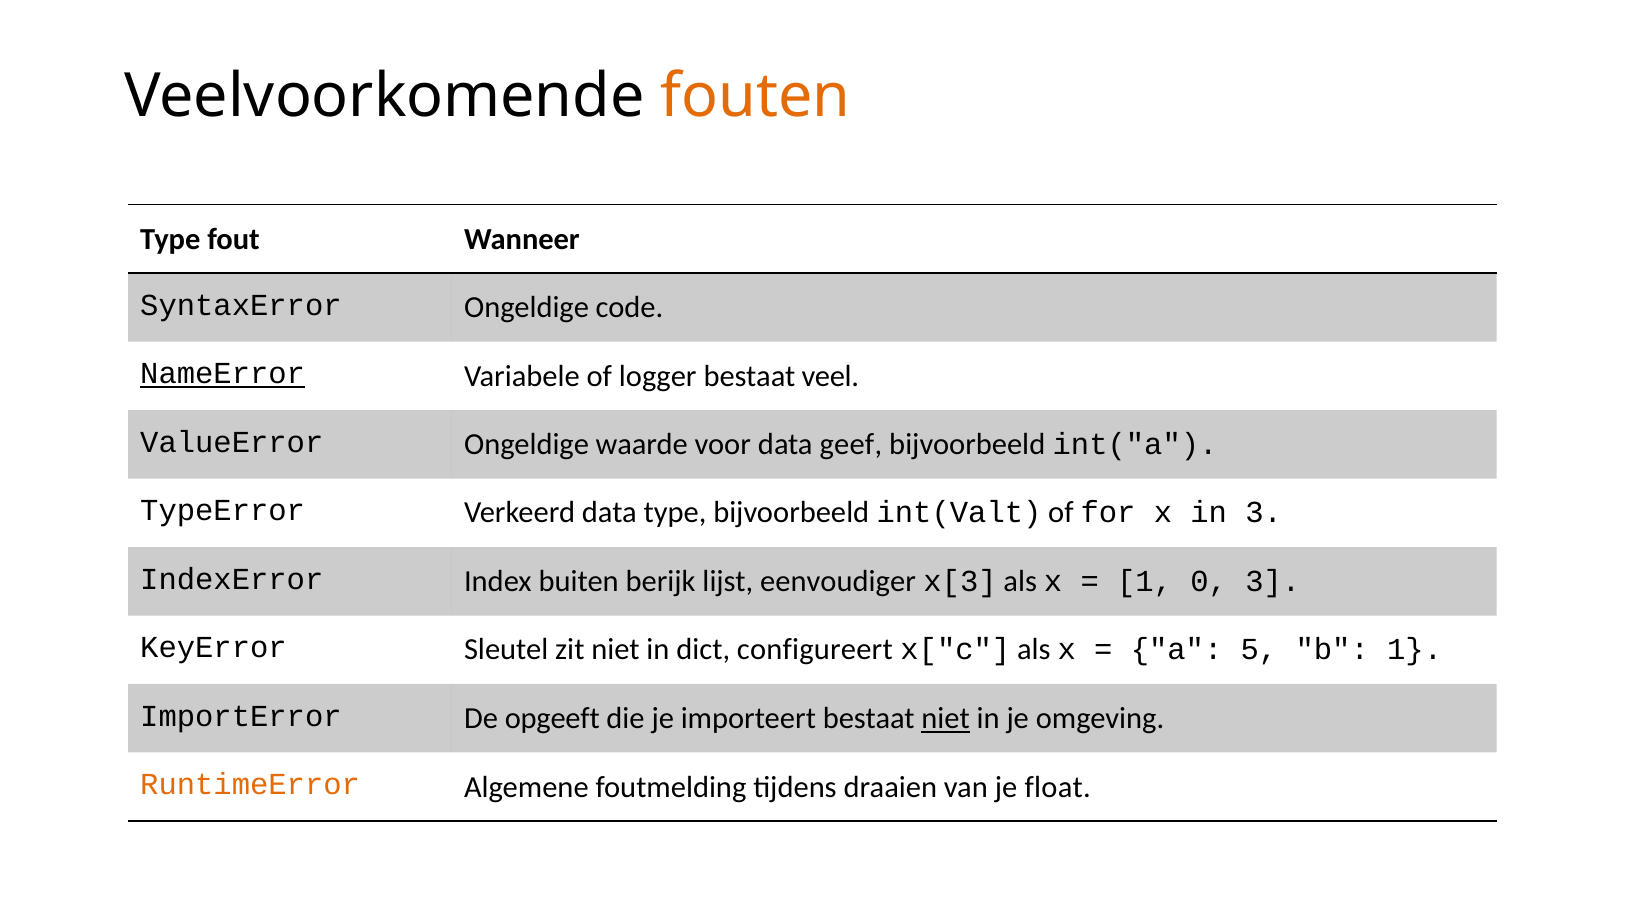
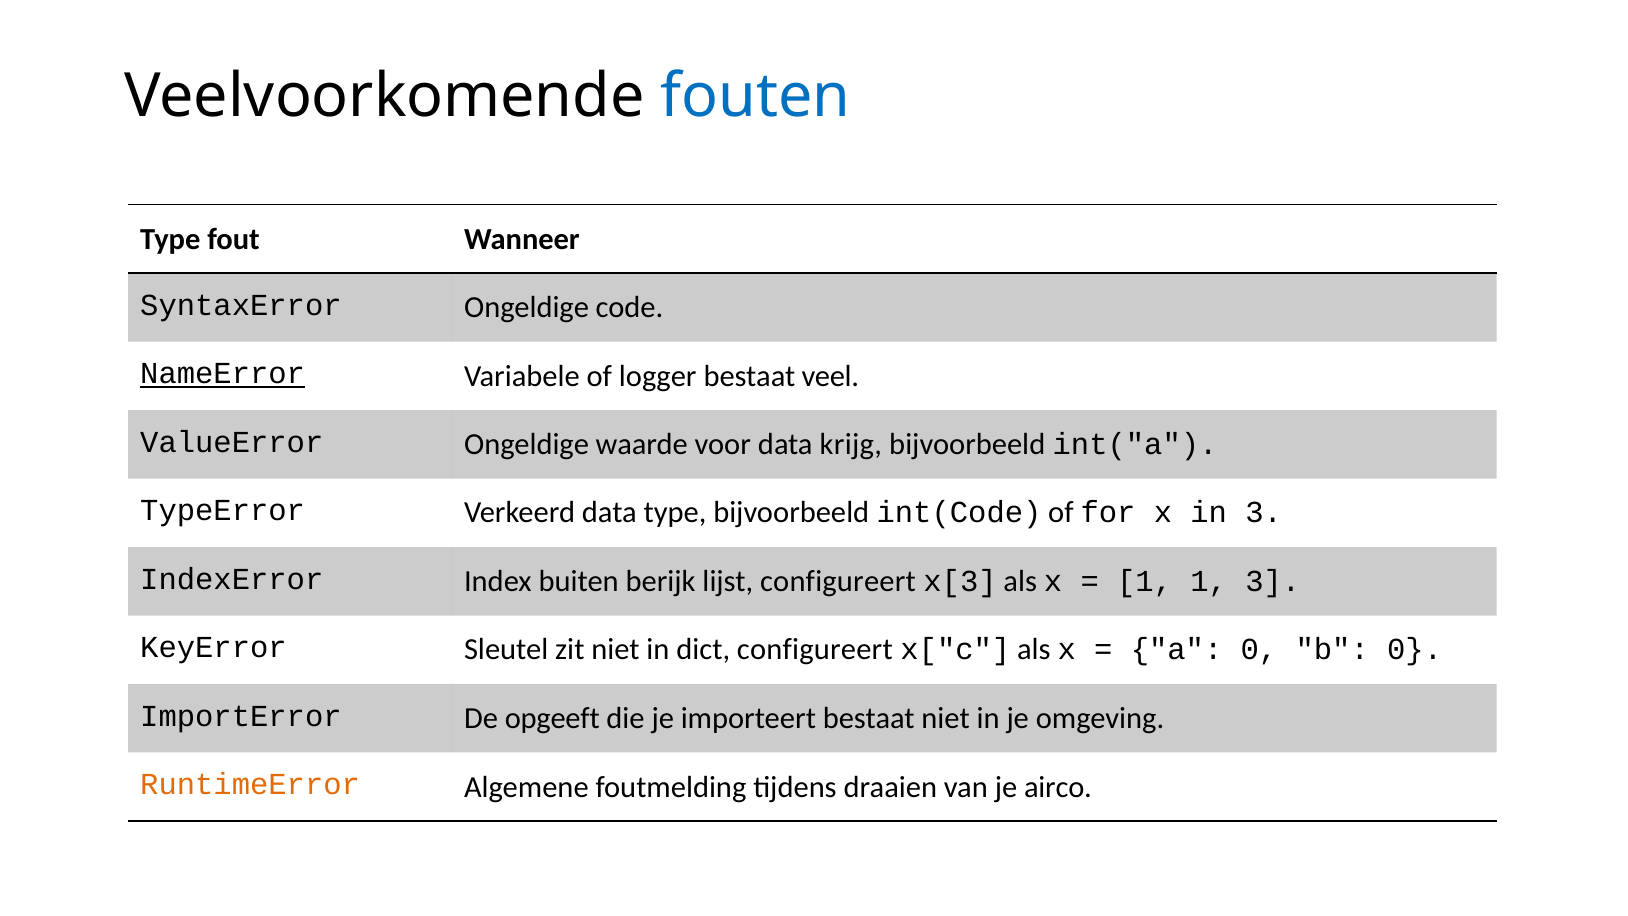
fouten colour: orange -> blue (755, 96)
geef: geef -> krijg (851, 444)
int(Valt: int(Valt -> int(Code (959, 513)
lijst eenvoudiger: eenvoudiger -> configureert (838, 581)
1 0: 0 -> 1 (1209, 581)
a 5: 5 -> 0 (1259, 649)
b 1: 1 -> 0 (1415, 649)
niet underline: present -> none (946, 718)
float: float -> airco (1058, 787)
